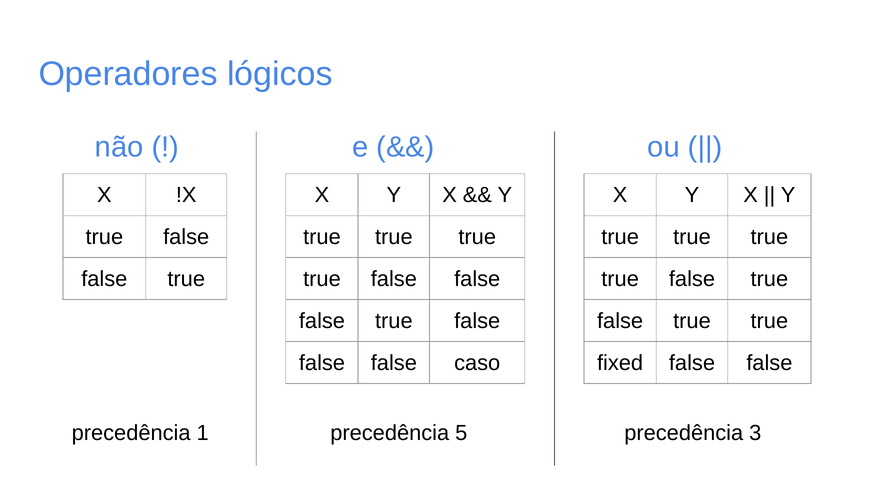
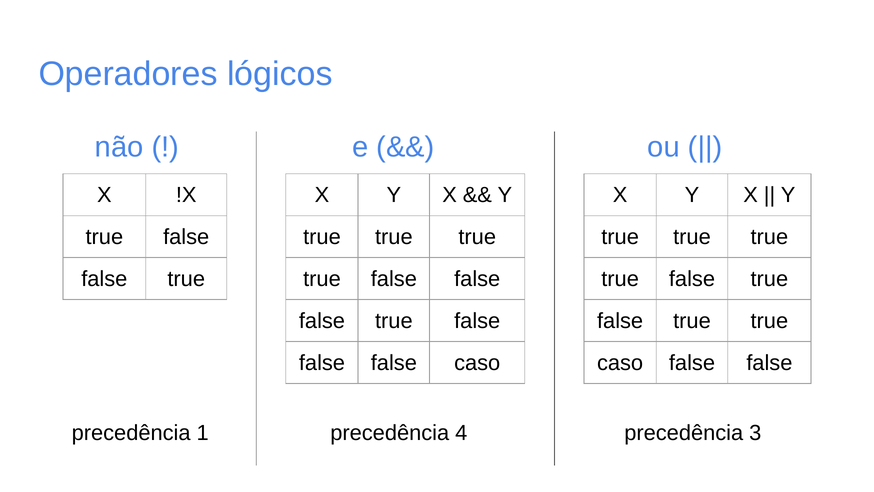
fixed: fixed -> caso (620, 363)
5: 5 -> 4 (461, 433)
